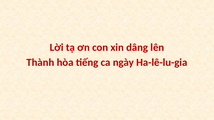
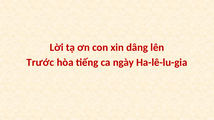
Thành: Thành -> Trước (40, 63)
